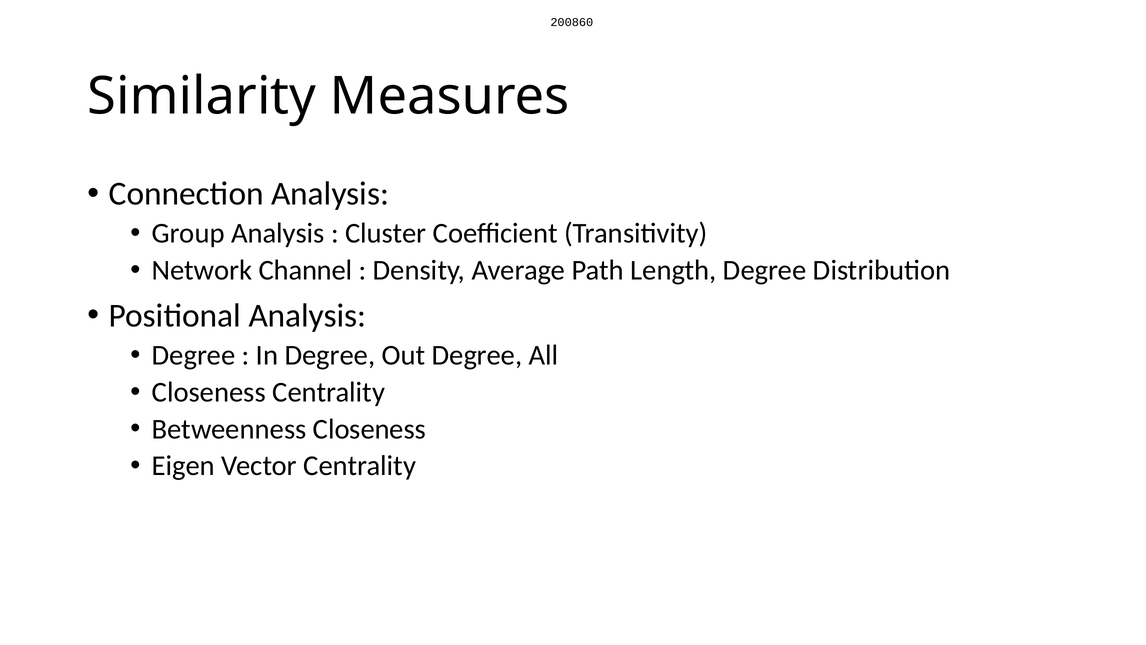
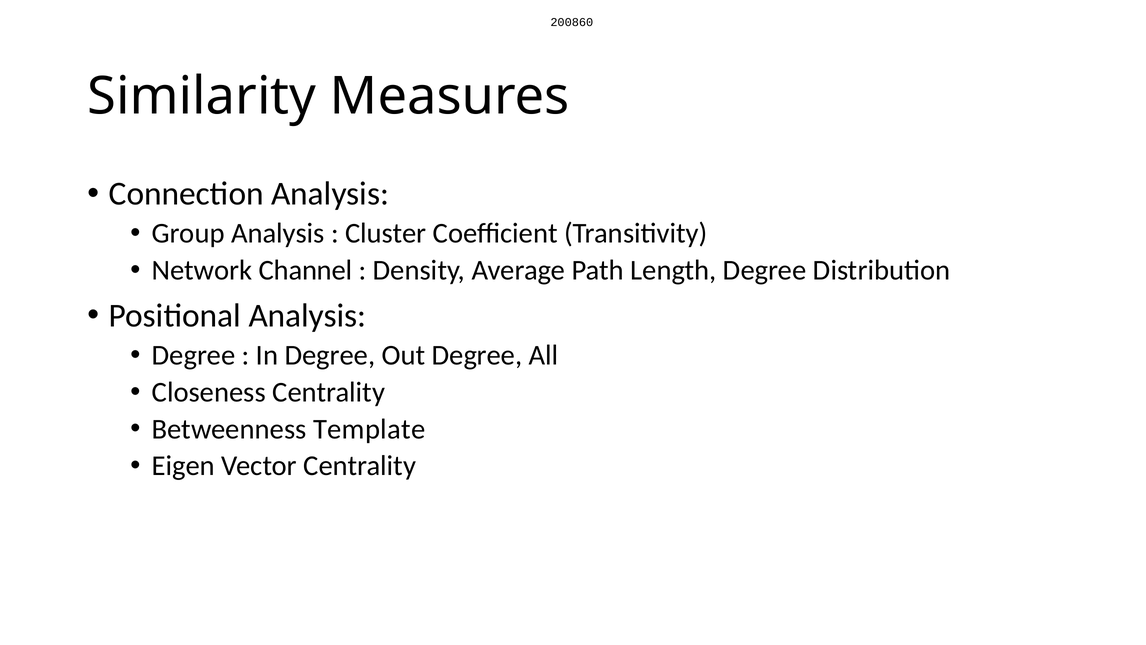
Betweenness Closeness: Closeness -> Template (369, 429)
